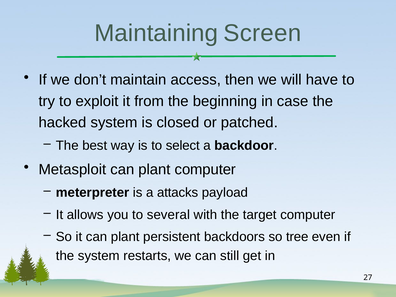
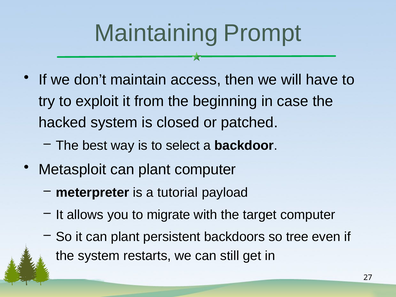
Screen: Screen -> Prompt (262, 33)
attacks: attacks -> tutorial (178, 193)
several: several -> migrate (169, 215)
